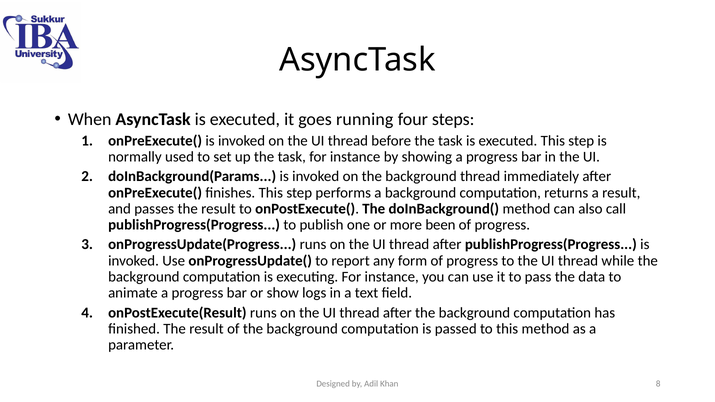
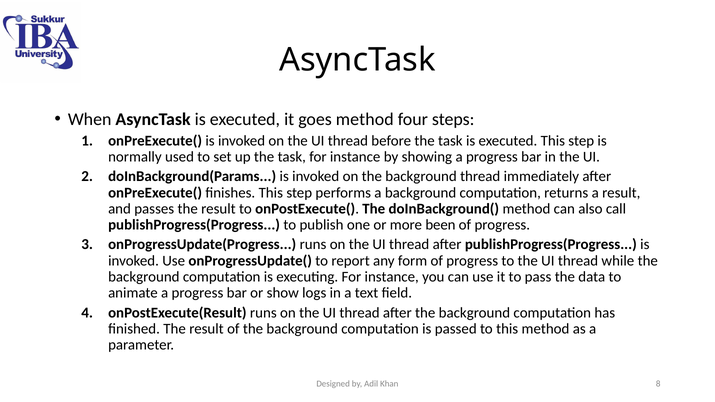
goes running: running -> method (365, 119)
